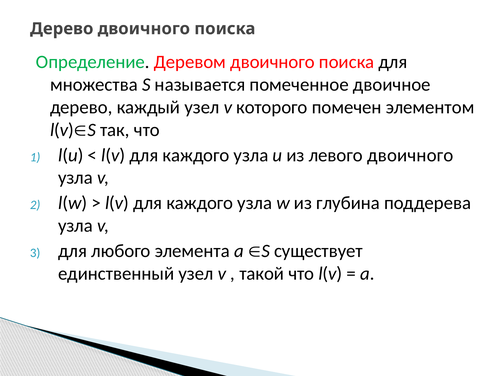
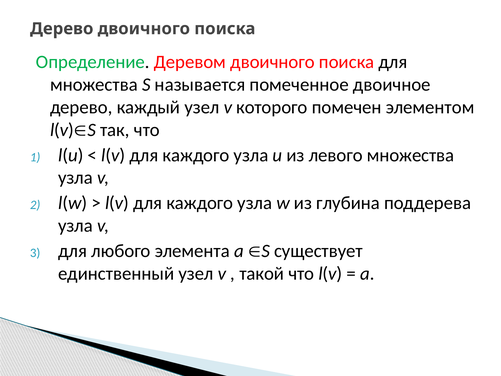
левого двоичного: двоичного -> множества (410, 155)
